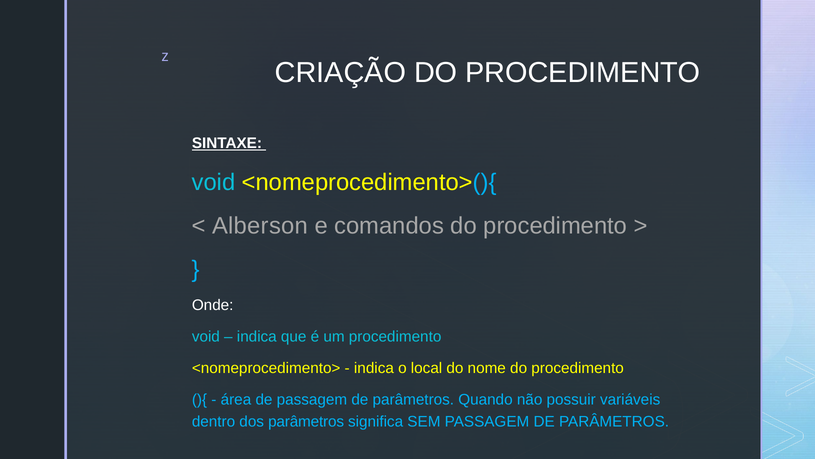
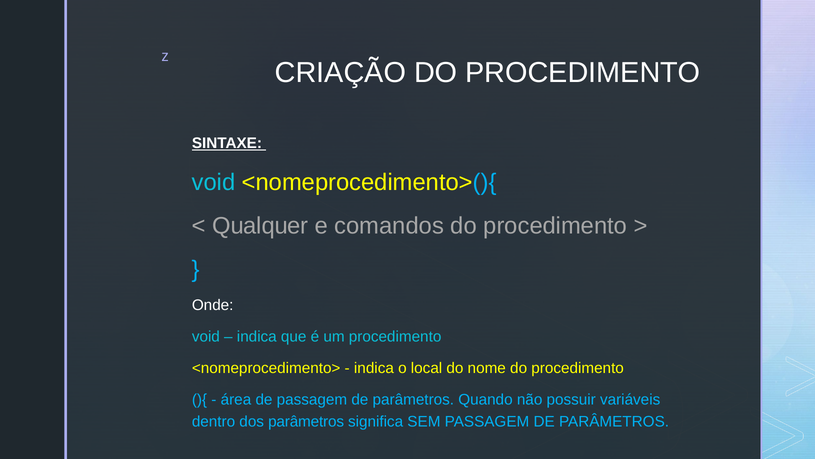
Alberson: Alberson -> Qualquer (260, 226)
